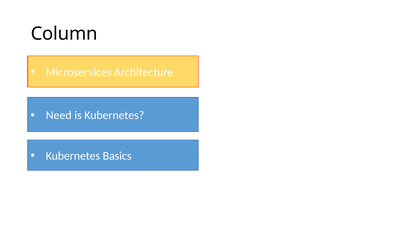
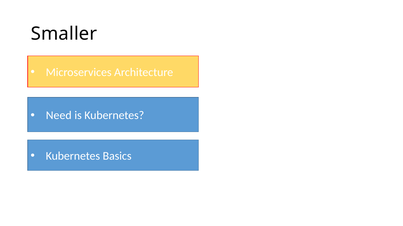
Column: Column -> Smaller (64, 34)
